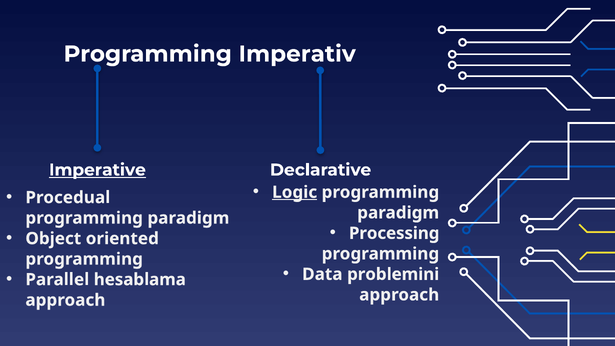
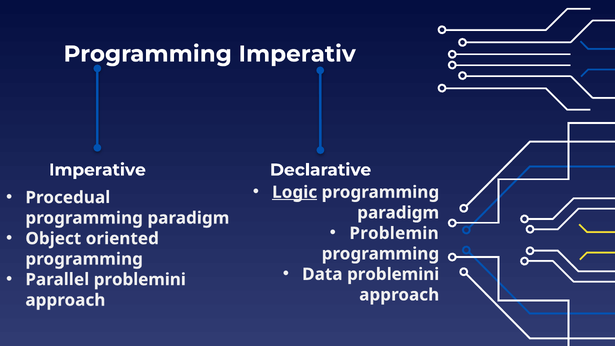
Imperative underline: present -> none (97, 170)
Processing: Processing -> Problemin (394, 233)
Parallel hesablama: hesablama -> problemini (140, 280)
